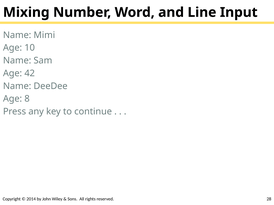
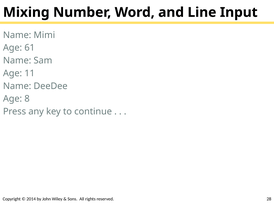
10: 10 -> 61 (30, 48)
42: 42 -> 11 (30, 73)
